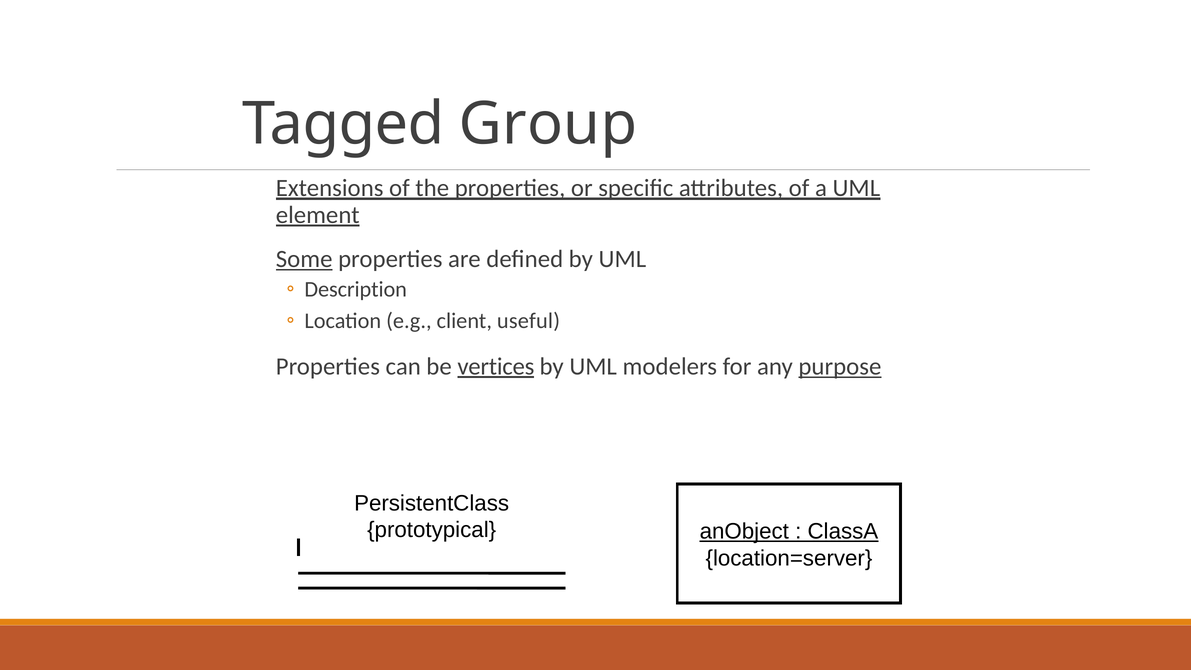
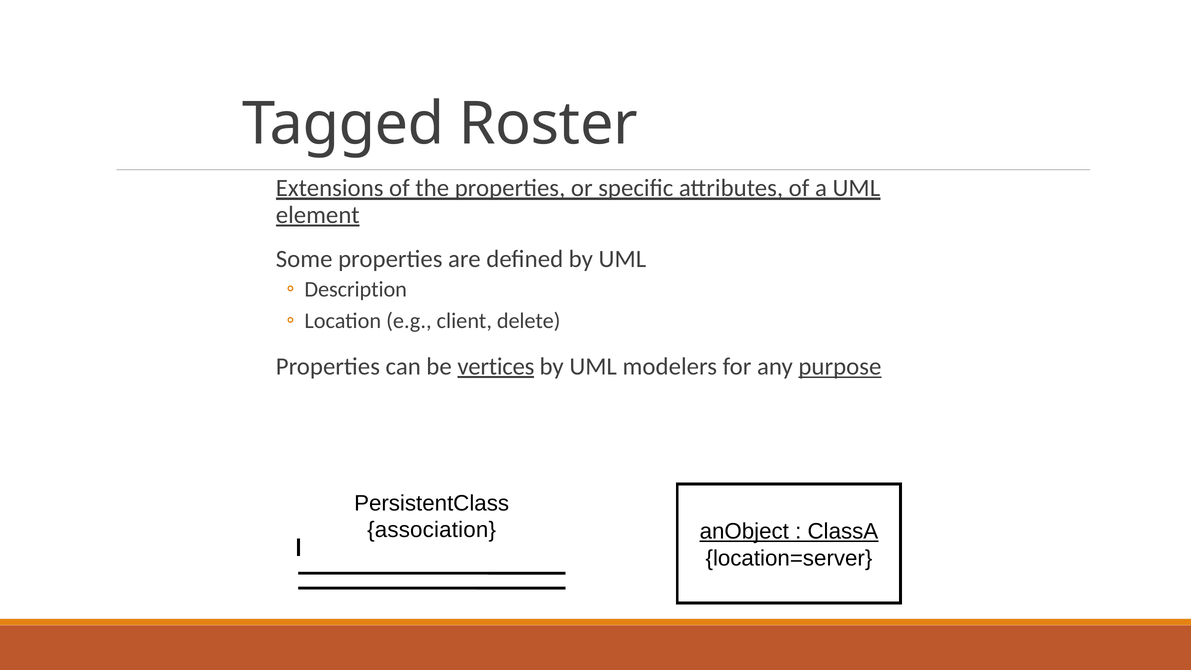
Group: Group -> Roster (548, 124)
Some underline: present -> none (304, 259)
useful: useful -> delete (529, 321)
prototypical: prototypical -> association (432, 530)
